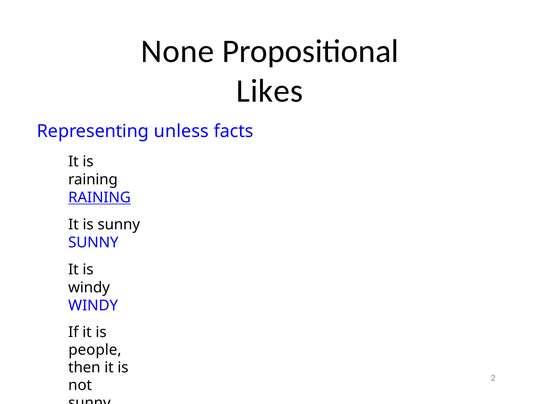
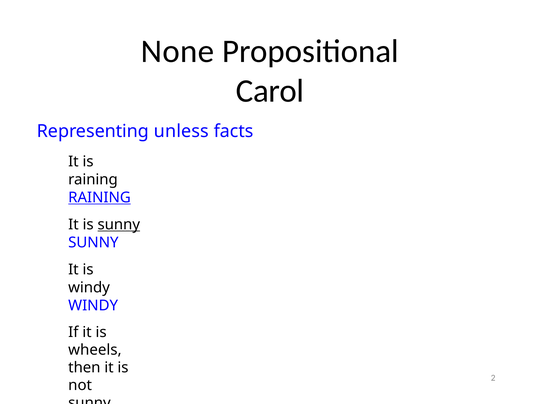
Likes: Likes -> Carol (270, 91)
sunny underline: none -> present (119, 225)
people: people -> wheels (95, 350)
